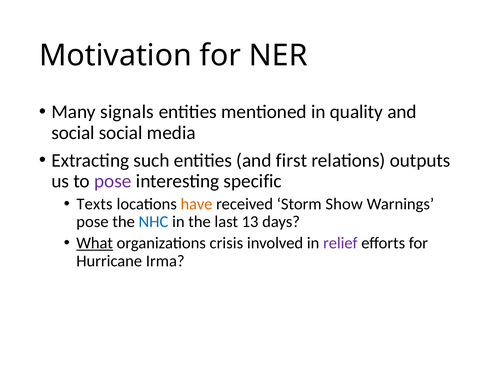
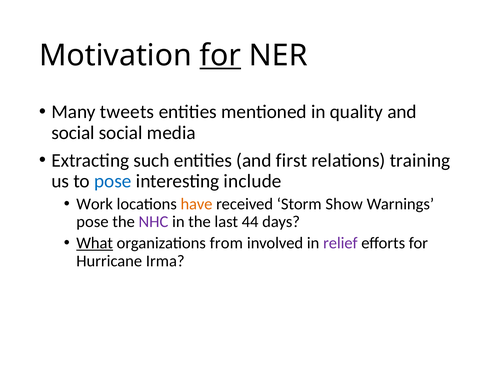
for underline: none -> present (220, 56)
signals: signals -> tweets (127, 112)
outputs: outputs -> training (420, 160)
pose colour: purple -> blue (113, 181)
specific: specific -> include (253, 181)
Texts: Texts -> Work (95, 204)
NHC colour: blue -> purple (153, 222)
13: 13 -> 44 (250, 222)
crisis: crisis -> from (226, 243)
